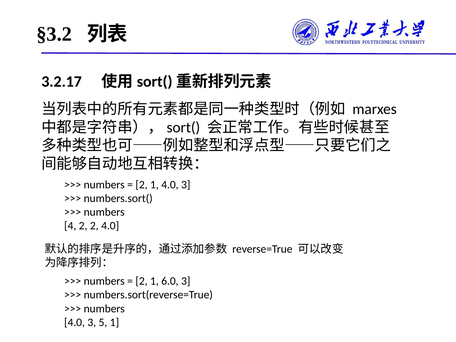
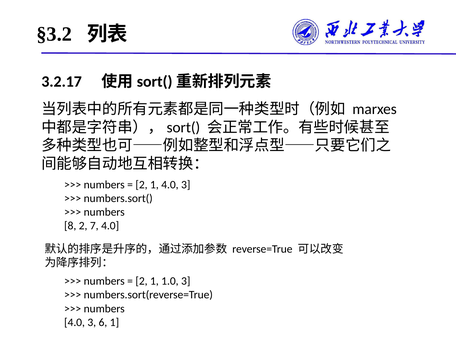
4: 4 -> 8 (70, 226)
2 2: 2 -> 7 (94, 226)
6.0: 6.0 -> 1.0 (170, 281)
5: 5 -> 6 (103, 322)
